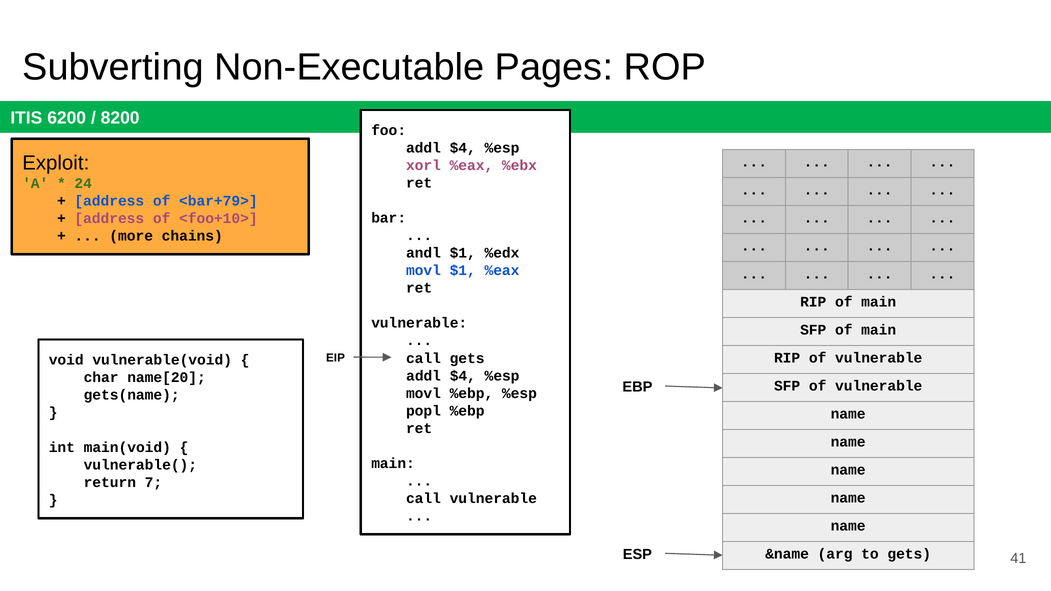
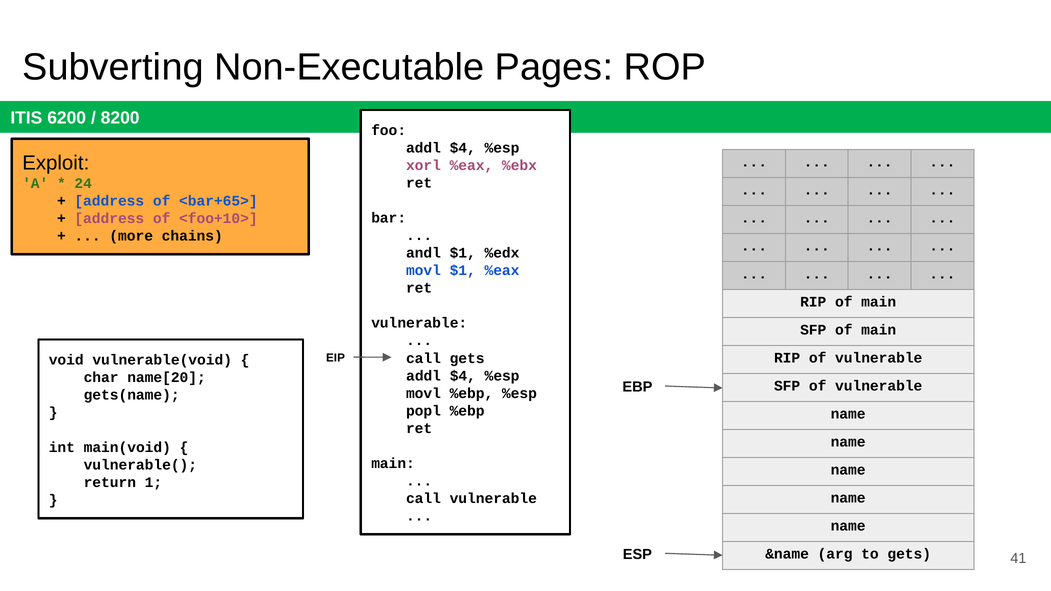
<bar+79>: <bar+79> -> <bar+65> (218, 201)
7: 7 -> 1 (153, 483)
